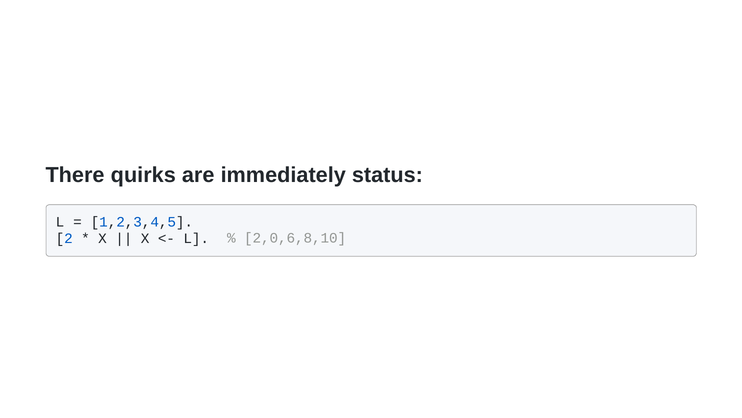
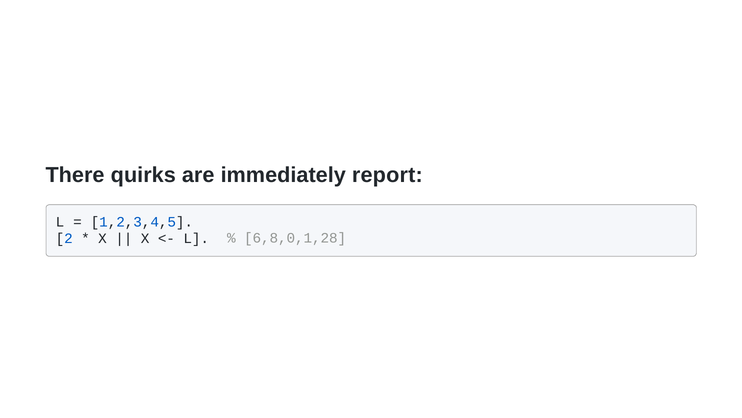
status: status -> report (387, 175)
2,0,6,8,10: 2,0,6,8,10 -> 6,8,0,1,28 (295, 238)
